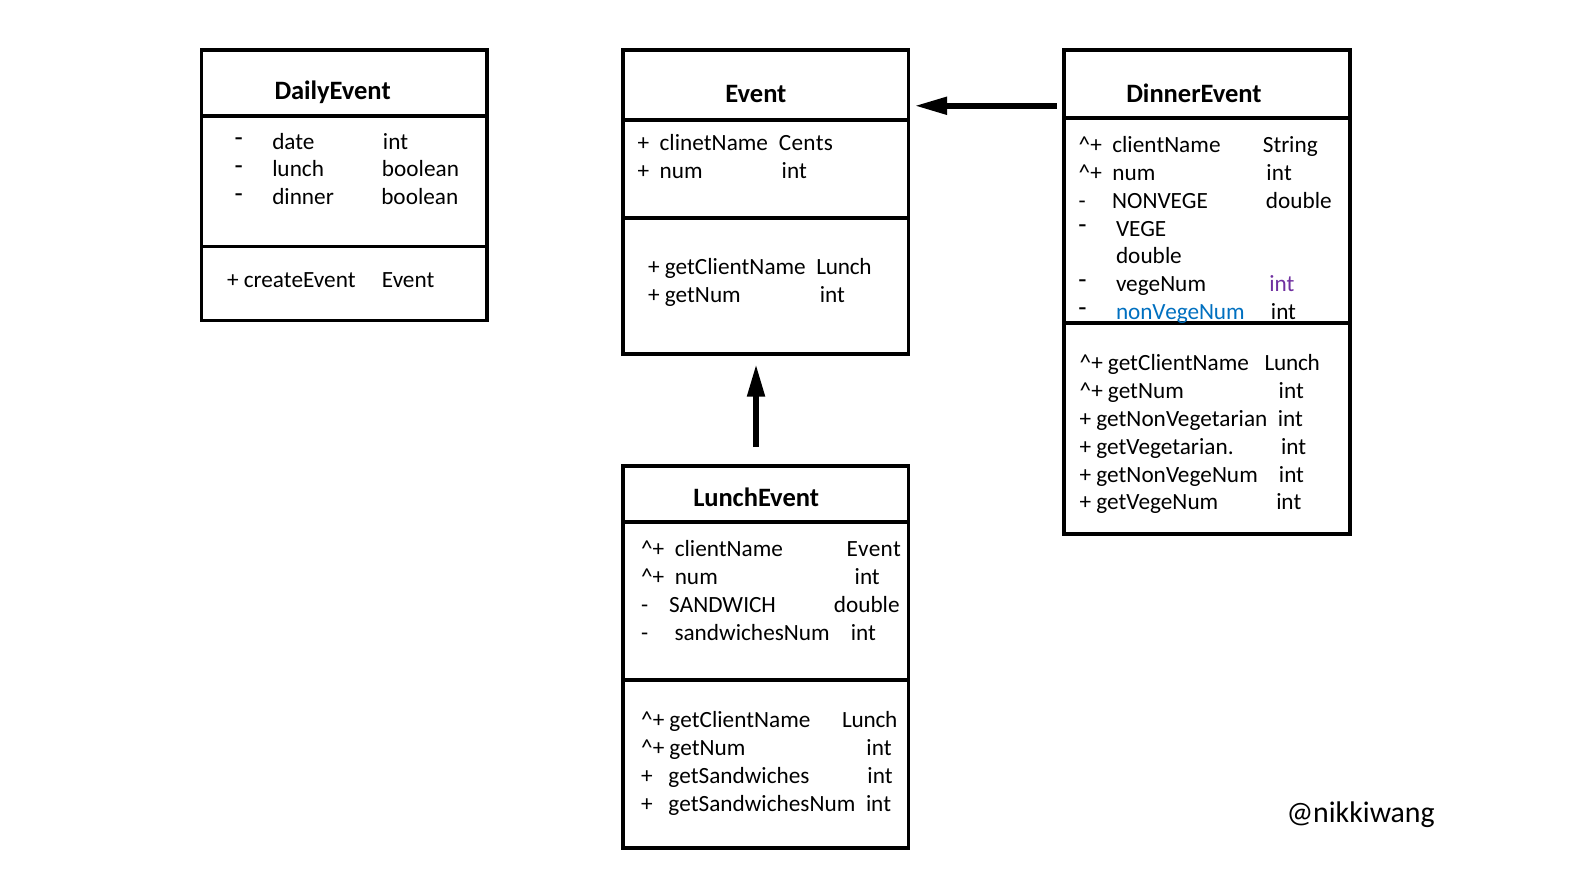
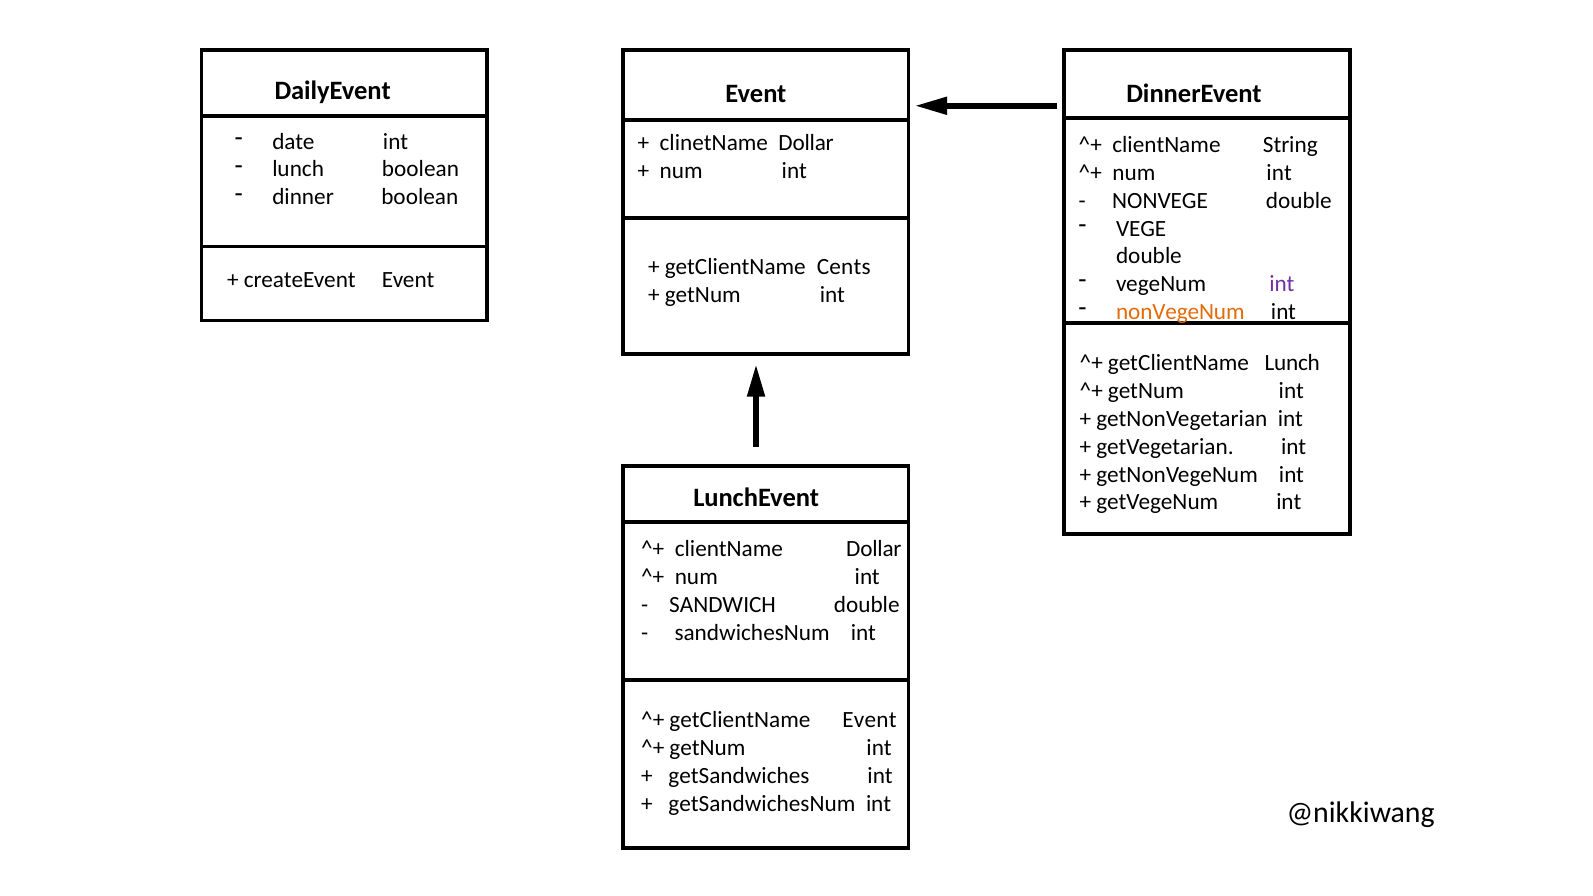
clinetName Cents: Cents -> Dollar (806, 143)
Lunch: Lunch -> Cents (844, 267)
nonVegeNum colour: blue -> orange (1180, 312)
clientName Event: Event -> Dollar (874, 549)
Lunch: Lunch -> Event (870, 720)
